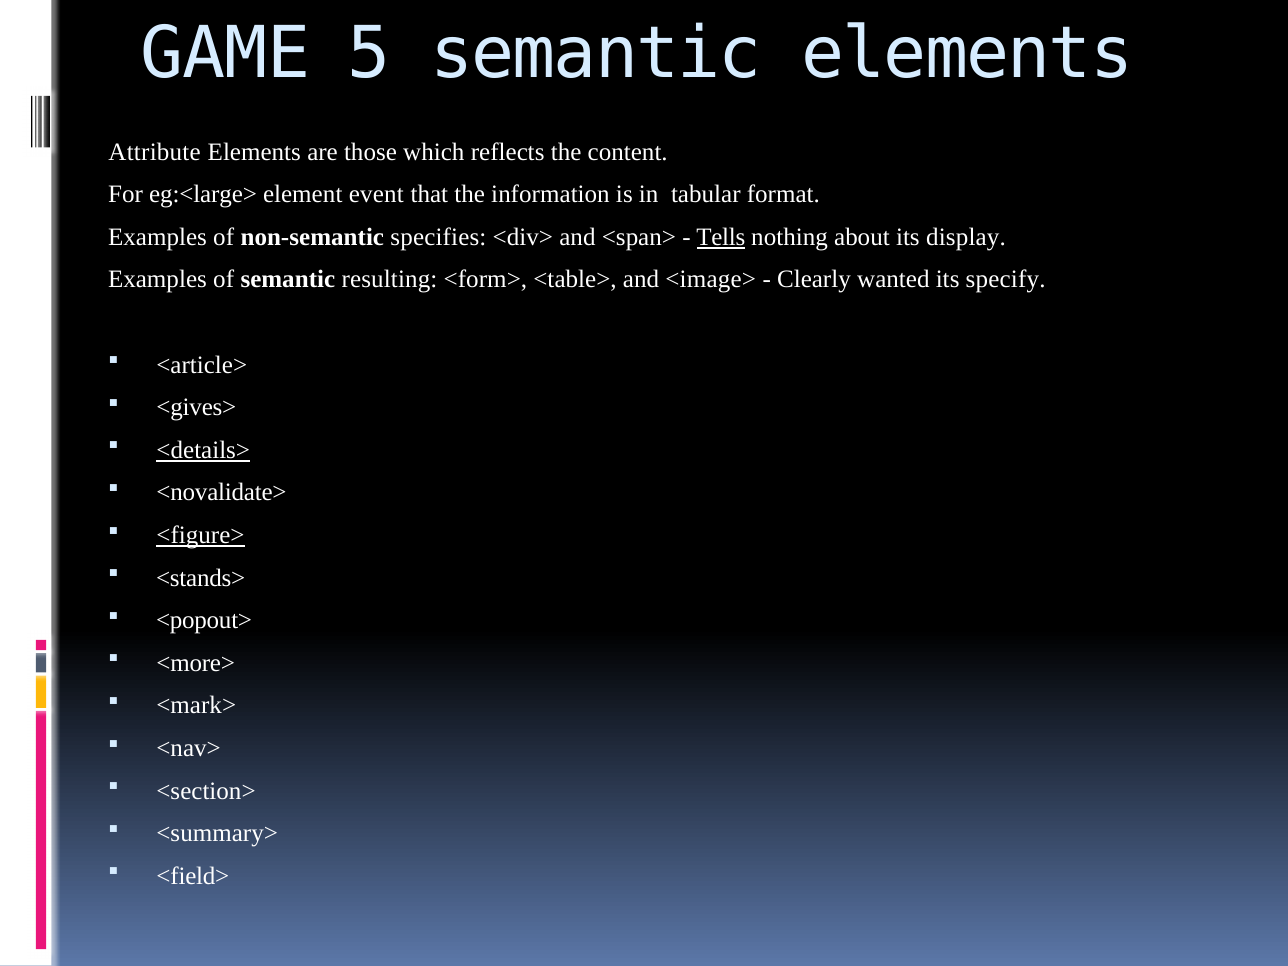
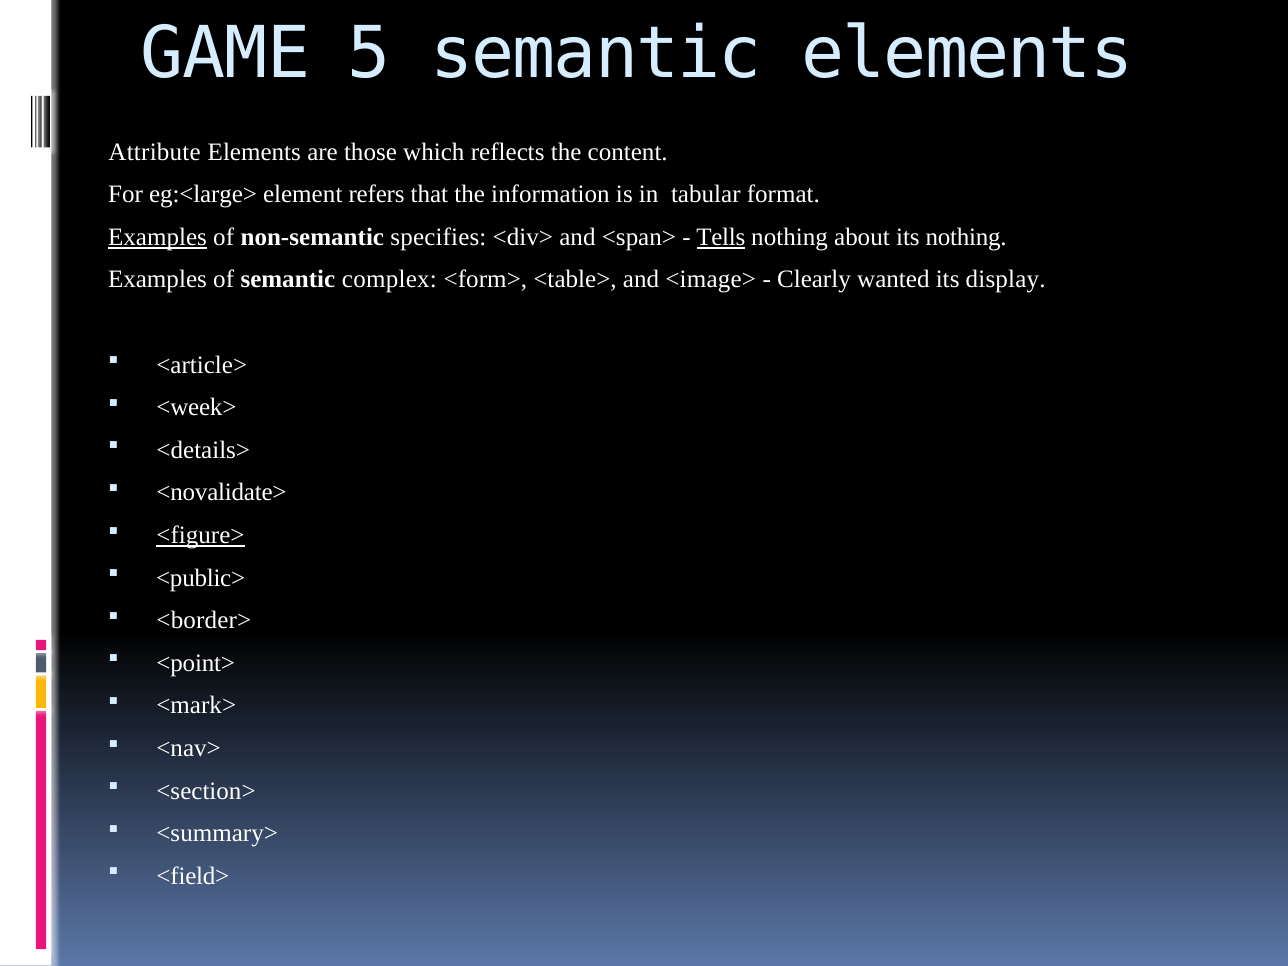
event: event -> refers (377, 195)
Examples underline: none -> present (158, 237)
its display: display -> nothing (966, 237)
resulting: resulting -> complex (389, 280)
specify: specify -> display (1006, 280)
<gives>: <gives> -> <week> (196, 407)
<details> underline: present -> none (203, 450)
<stands>: <stands> -> <public> (201, 578)
<popout>: <popout> -> <border> (204, 620)
<more>: <more> -> <point> (196, 663)
